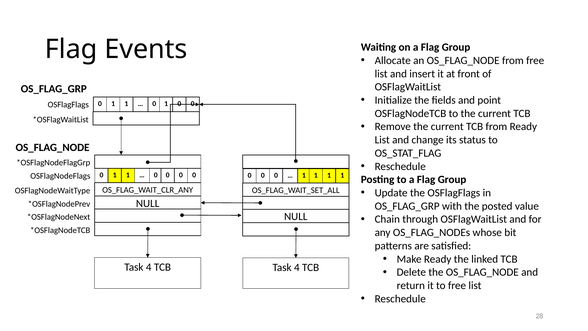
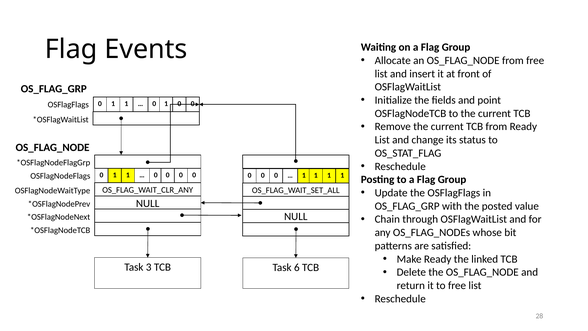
4: 4 -> 3 (149, 267)
4: 4 -> 6 (297, 267)
